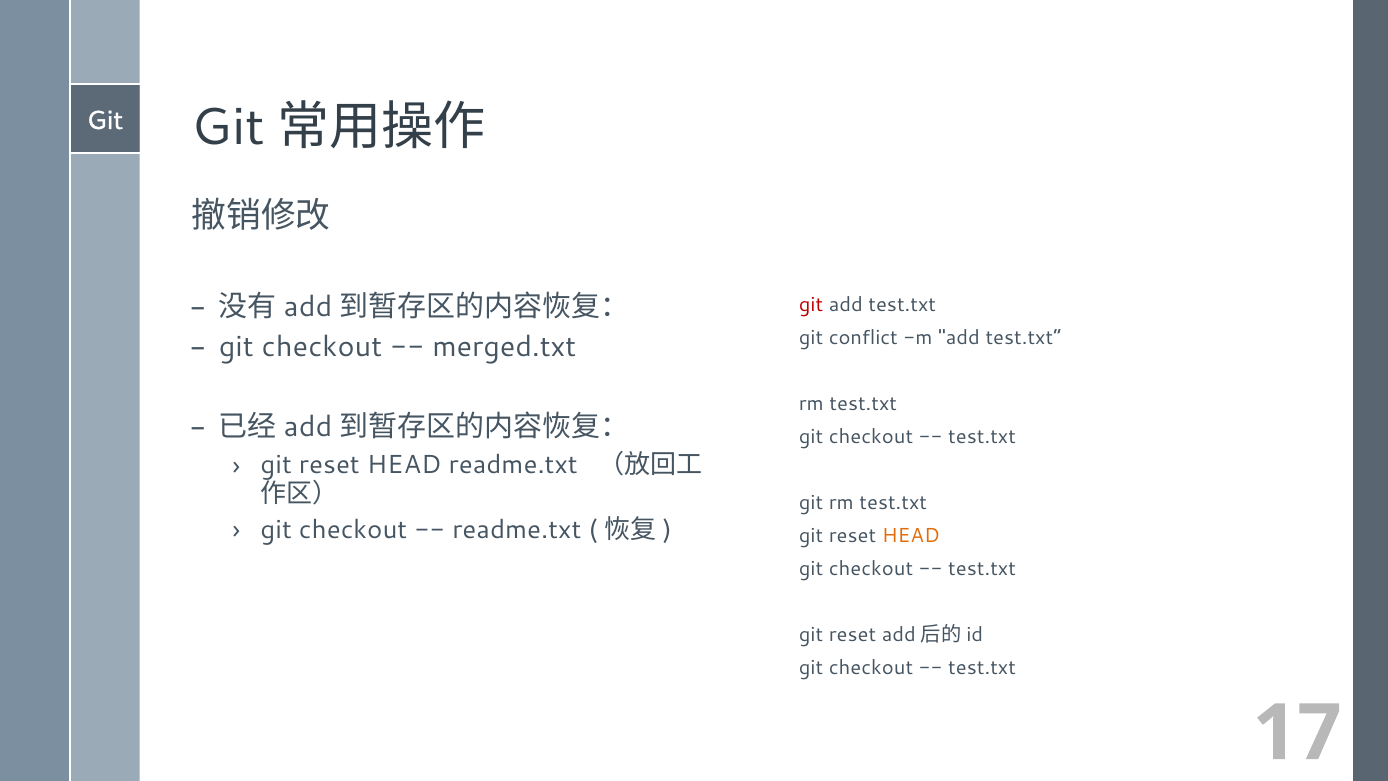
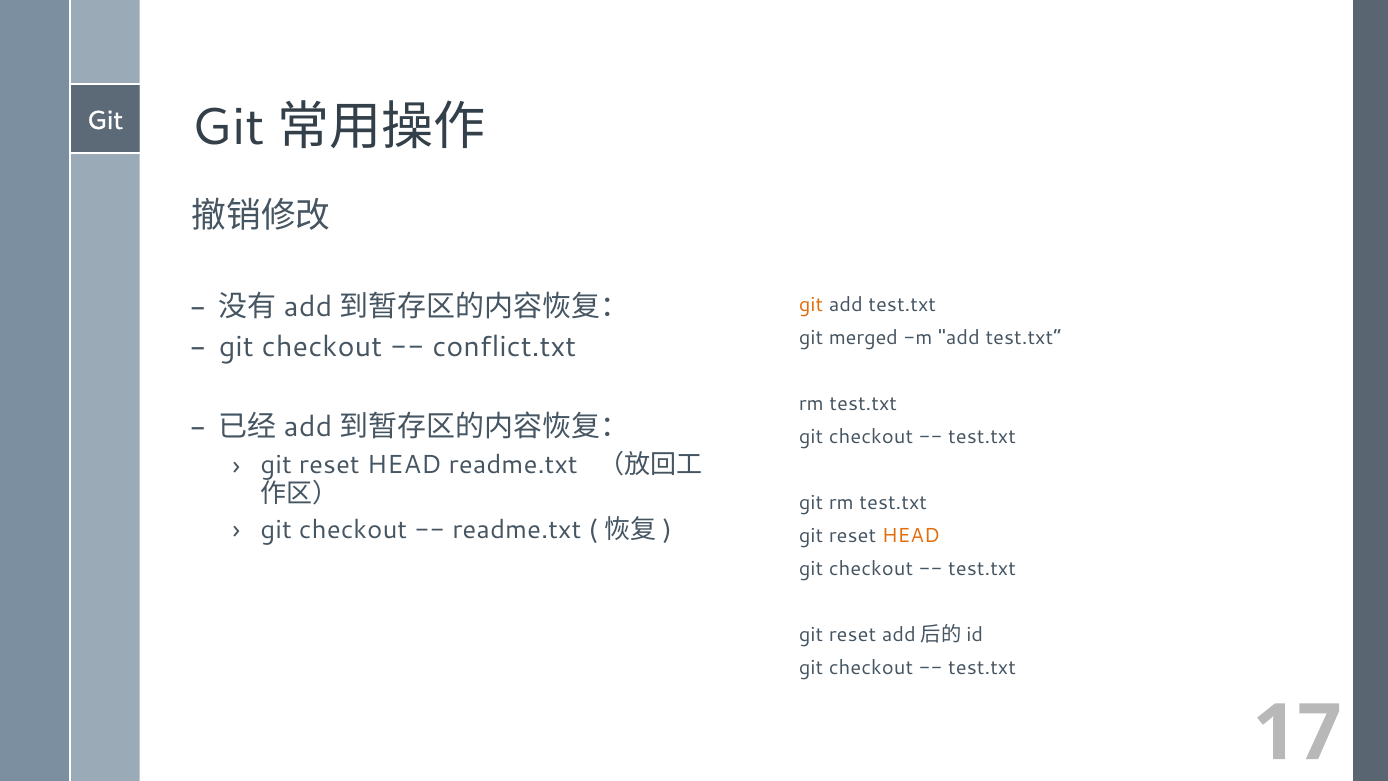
git colour: red -> orange (811, 305)
conflict: conflict -> merged (863, 338)
merged.txt: merged.txt -> conflict.txt (504, 347)
